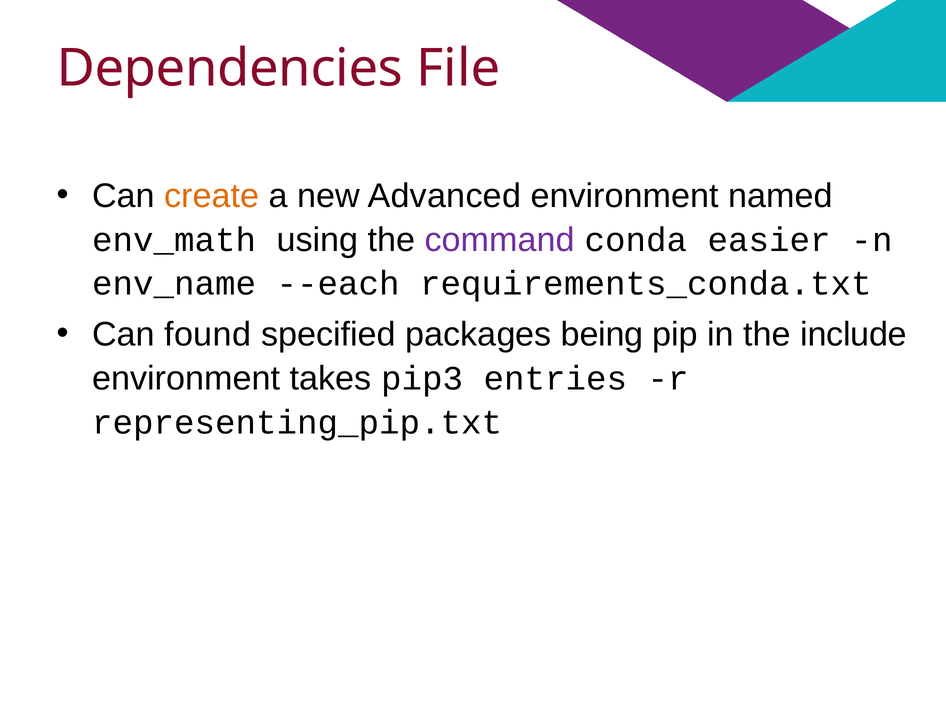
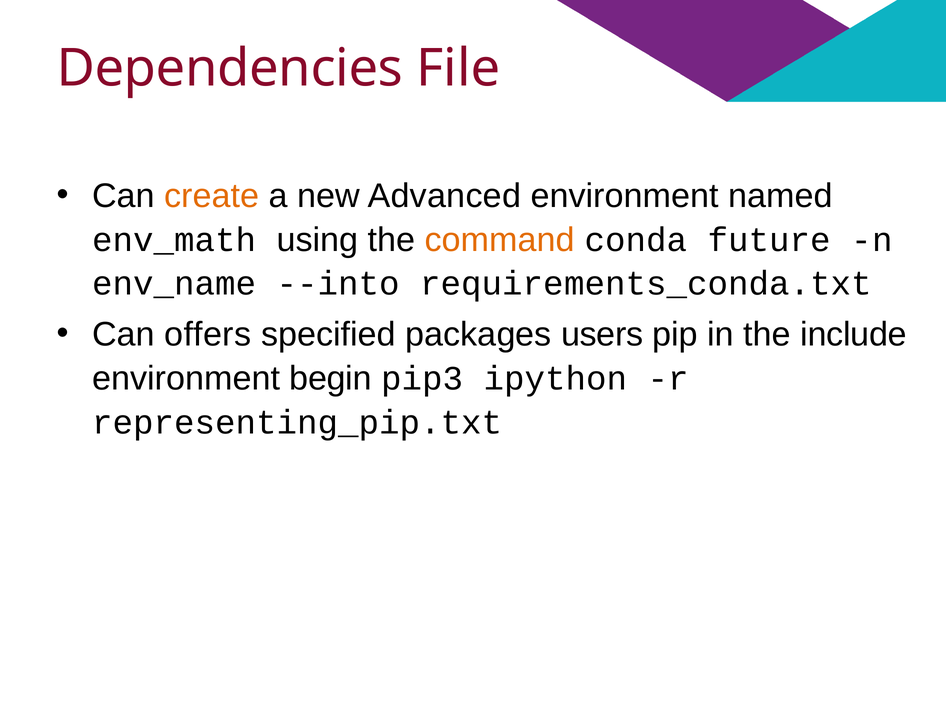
command colour: purple -> orange (500, 240)
easier: easier -> future (769, 240)
--each: --each -> --into (338, 284)
found: found -> offers (208, 335)
being: being -> users (602, 335)
takes: takes -> begin (331, 379)
entries: entries -> ipython (555, 379)
